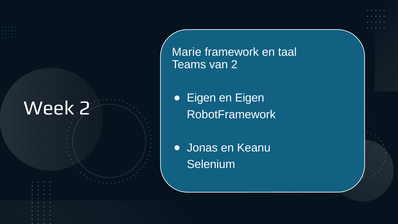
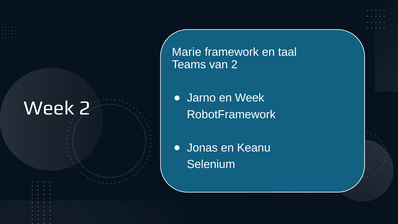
Eigen: Eigen -> Jarno (201, 98)
en Eigen: Eigen -> Week (250, 98)
